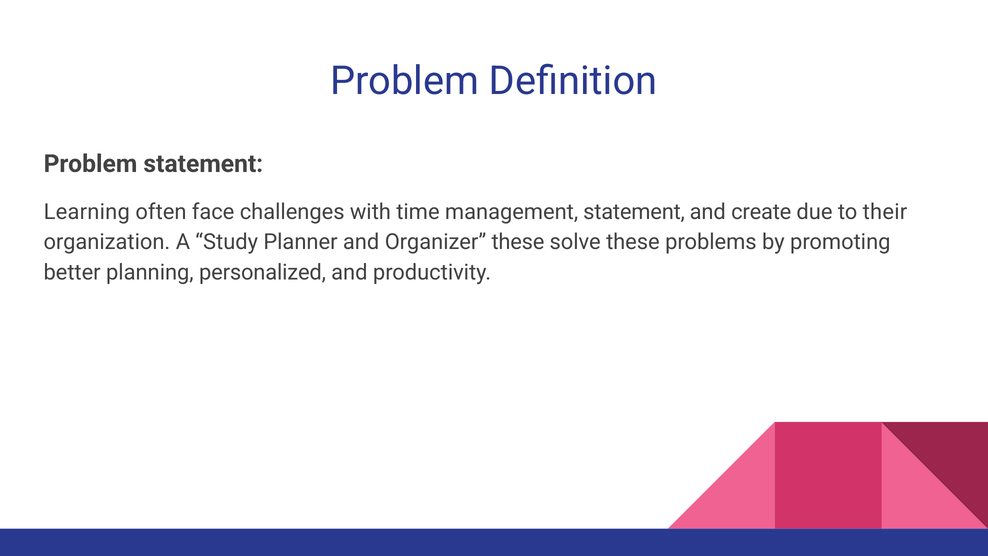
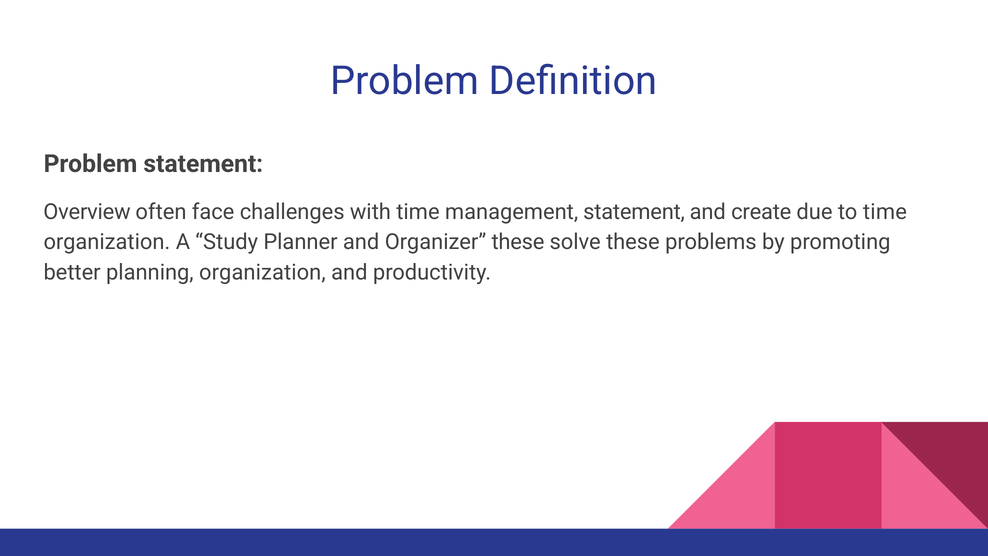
Learning: Learning -> Overview (87, 212)
to their: their -> time (885, 212)
planning personalized: personalized -> organization (262, 272)
